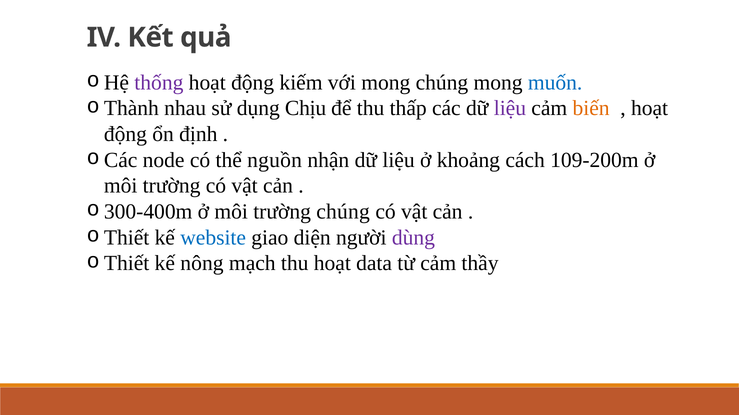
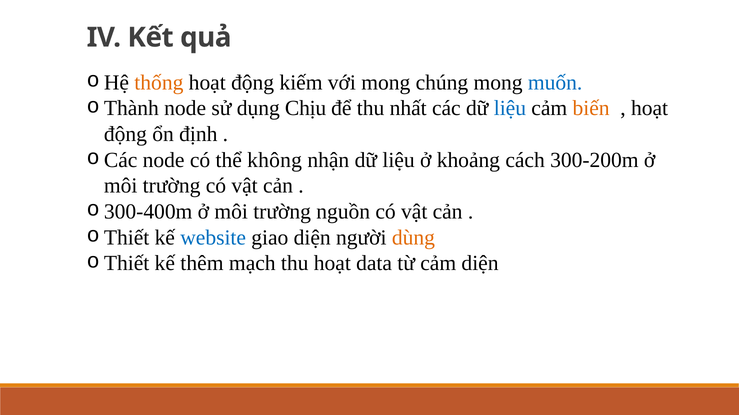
thống colour: purple -> orange (159, 83)
nhau: nhau -> node (185, 109)
thấp: thấp -> nhất (408, 109)
liệu colour: purple -> blue (510, 109)
nguồn: nguồn -> không (275, 160)
109-200m: 109-200m -> 300-200m (594, 160)
trường chúng: chúng -> nguồn (343, 212)
dùng colour: purple -> orange (413, 238)
nông: nông -> thêm (202, 264)
cảm thầy: thầy -> diện (480, 264)
